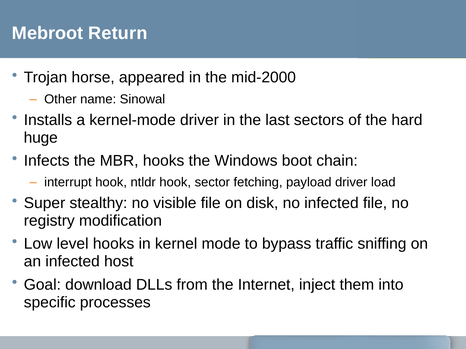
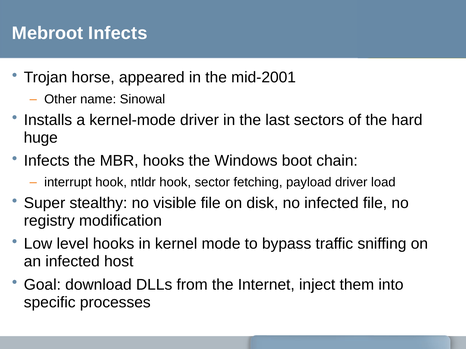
Mebroot Return: Return -> Infects (118, 33)
mid-2000: mid-2000 -> mid-2001 (264, 78)
